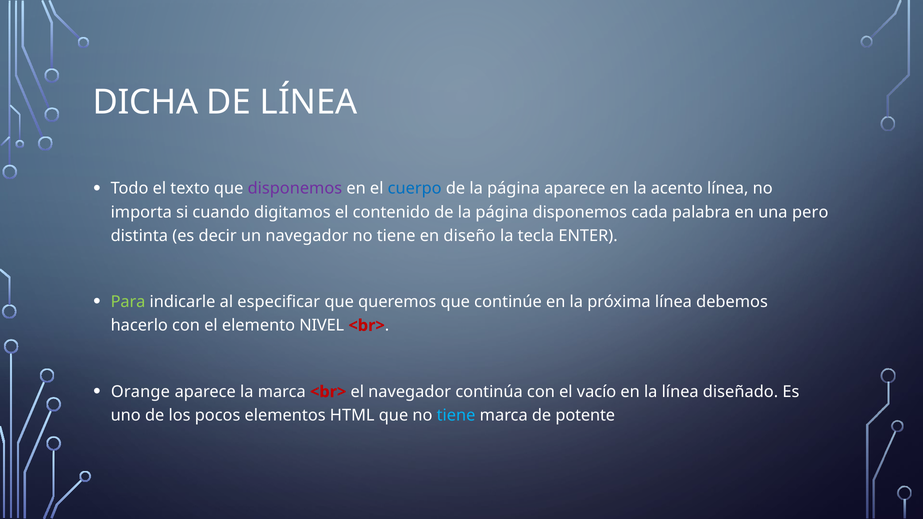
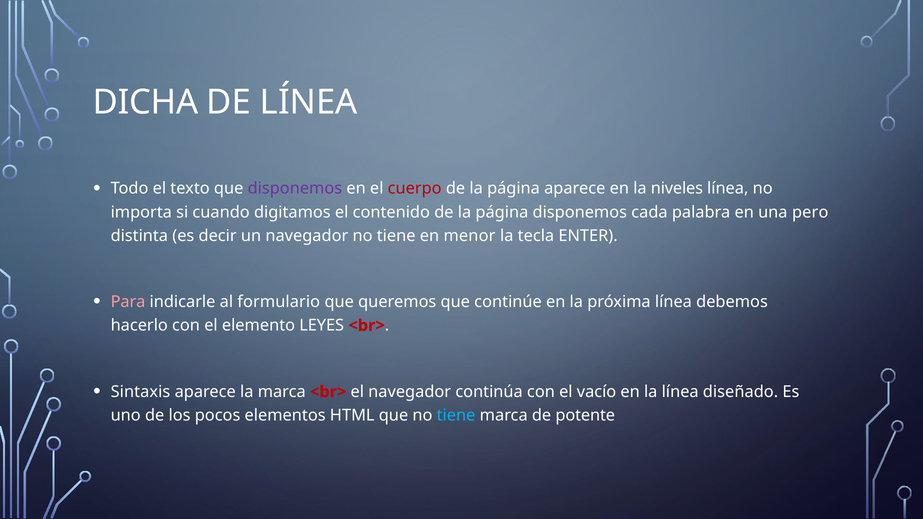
cuerpo colour: blue -> red (415, 189)
acento: acento -> niveles (677, 189)
diseño: diseño -> menor (469, 236)
Para colour: light green -> pink (128, 302)
especificar: especificar -> formulario (279, 302)
NIVEL: NIVEL -> LEYES (322, 326)
Orange: Orange -> Sintaxis (140, 392)
